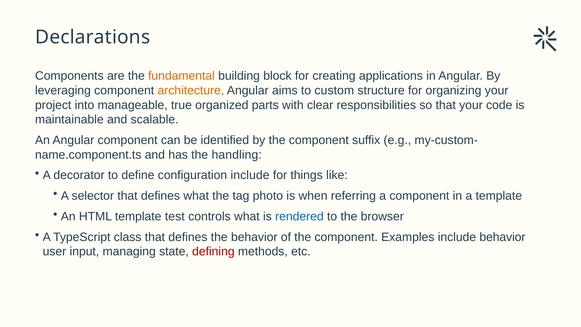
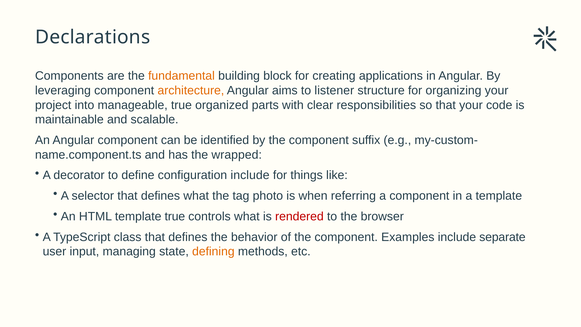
custom: custom -> listener (334, 90)
handling: handling -> wrapped (237, 155)
template test: test -> true (175, 216)
rendered colour: blue -> red (299, 216)
include behavior: behavior -> separate (502, 237)
defining colour: red -> orange (213, 251)
